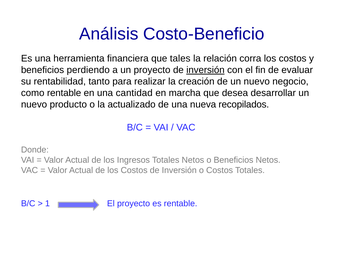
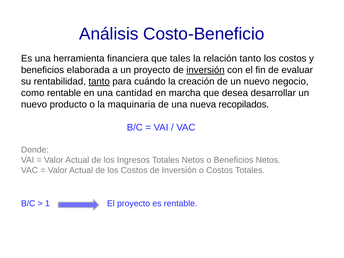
relación corra: corra -> tanto (250, 59)
perdiendo: perdiendo -> elaborada (88, 70)
tanto underline: none -> present (99, 81)
realizar: realizar -> cuándo (150, 81)
actualizado: actualizado -> maquinaria (132, 104)
